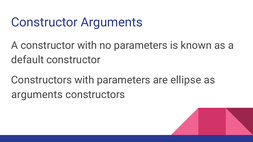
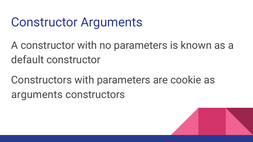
ellipse: ellipse -> cookie (186, 80)
